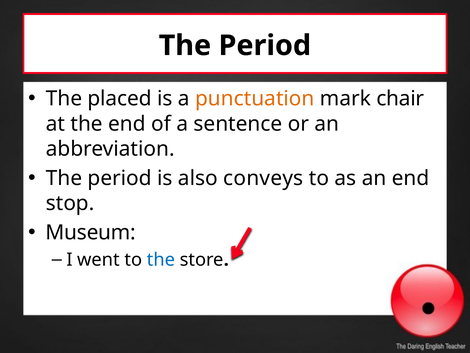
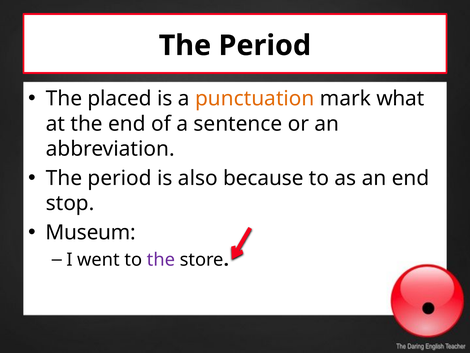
chair: chair -> what (400, 99)
conveys: conveys -> because (263, 178)
the colour: blue -> purple (161, 259)
